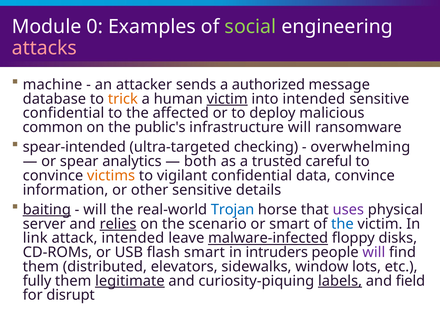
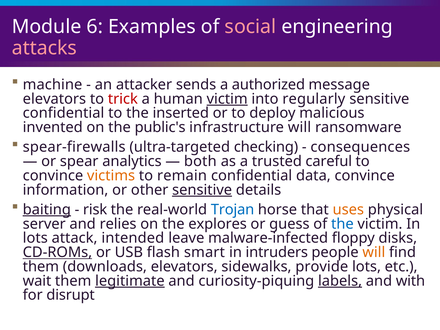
0: 0 -> 6 (95, 27)
social colour: light green -> pink (250, 27)
database: database -> elevators (54, 99)
trick colour: orange -> red (123, 99)
into intended: intended -> regularly (314, 99)
affected: affected -> inserted (181, 113)
common: common -> invented (53, 127)
spear-intended: spear-intended -> spear-firewalls (74, 147)
overwhelming: overwhelming -> consequences (360, 147)
vigilant: vigilant -> remain (182, 176)
sensitive underline: none -> present (202, 190)
will: will -> risk (95, 210)
uses colour: purple -> orange (348, 210)
relies underline: present -> none (118, 224)
scenario: scenario -> explores (218, 224)
or smart: smart -> guess (289, 224)
link: link -> lots (35, 238)
malware-infected underline: present -> none (268, 238)
CD-ROMs underline: none -> present (57, 252)
will colour: purple -> orange (374, 252)
distributed: distributed -> downloads (105, 267)
window: window -> provide (322, 267)
fully: fully -> wait (37, 281)
field: field -> with (410, 281)
